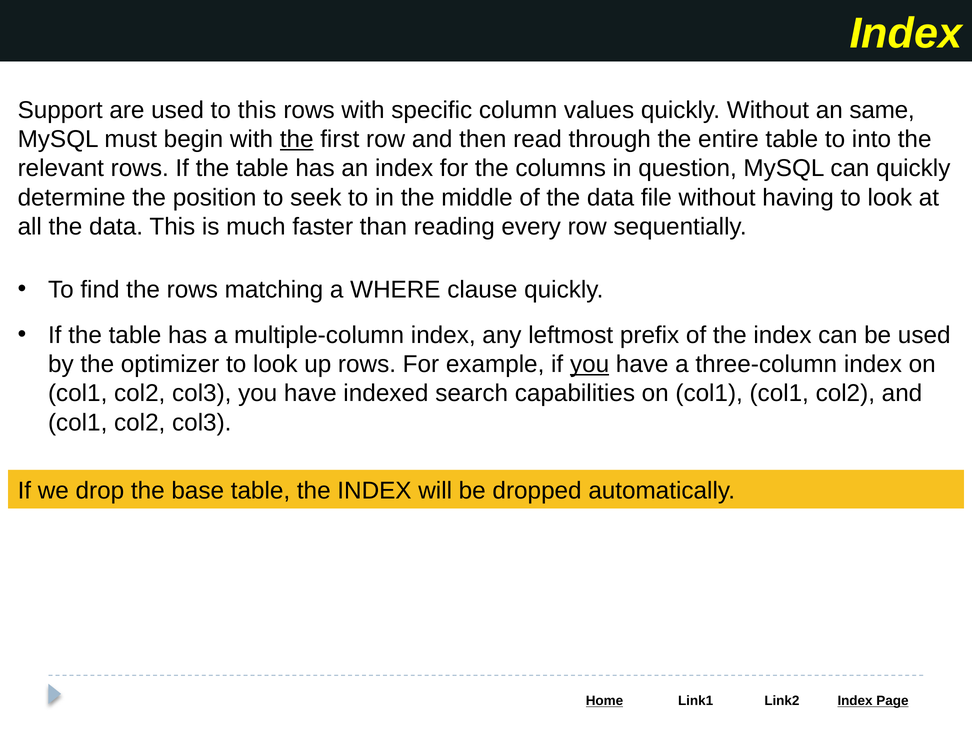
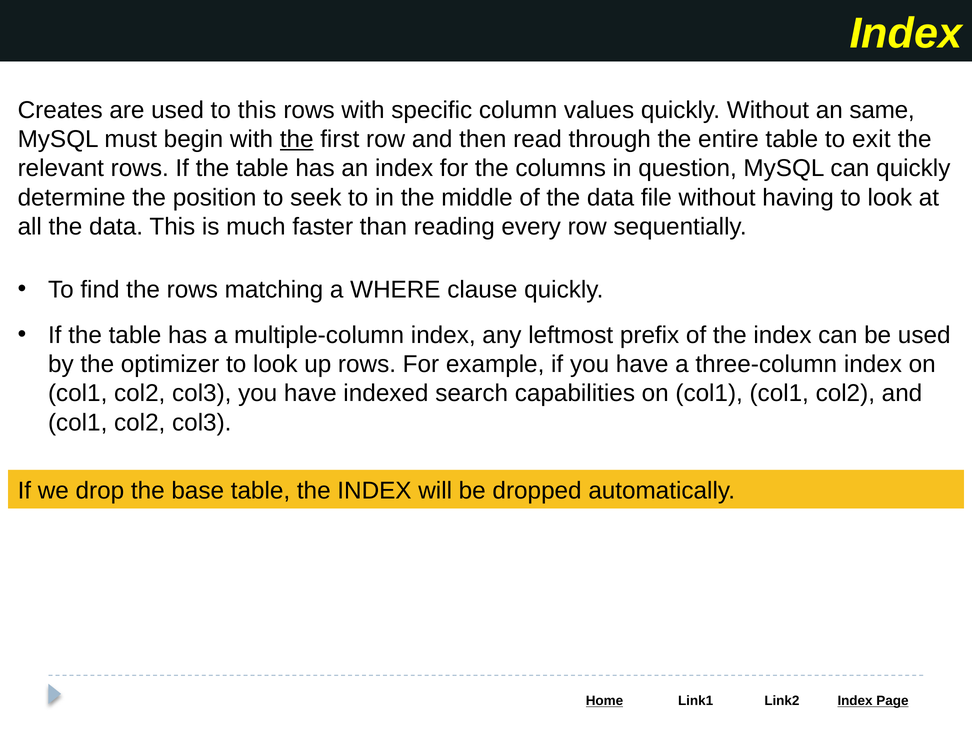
Support: Support -> Creates (60, 110)
into: into -> exit (871, 139)
you underline: present -> none (590, 364)
